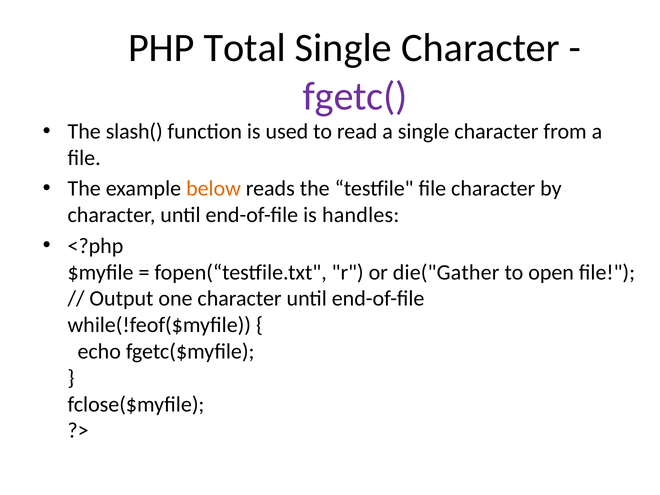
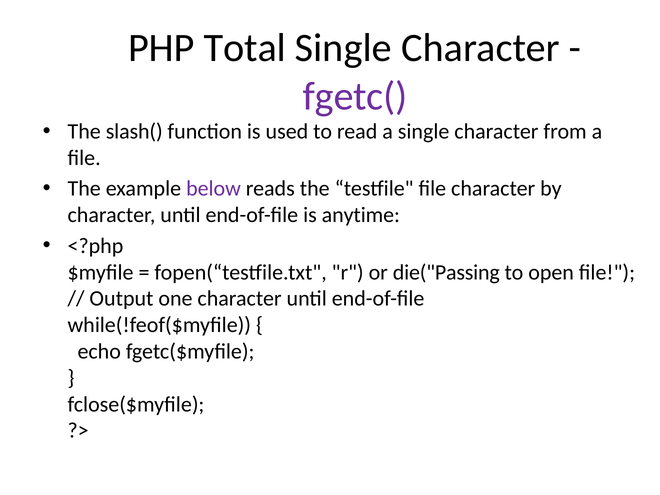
below colour: orange -> purple (214, 189)
handles: handles -> anytime (361, 215)
die("Gather: die("Gather -> die("Passing (446, 272)
